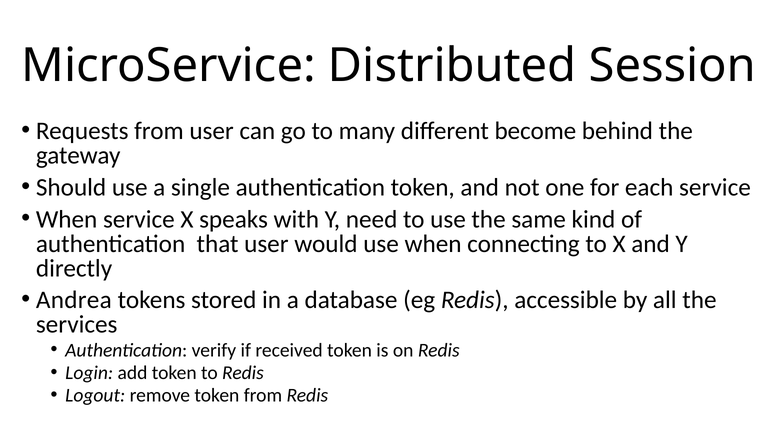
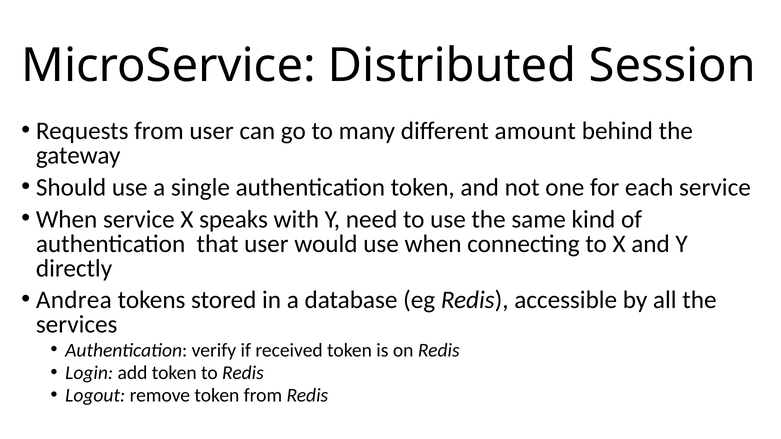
become: become -> amount (535, 131)
